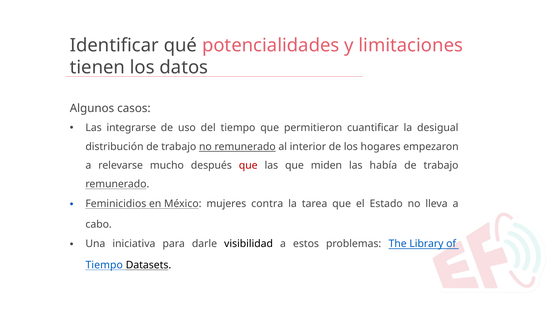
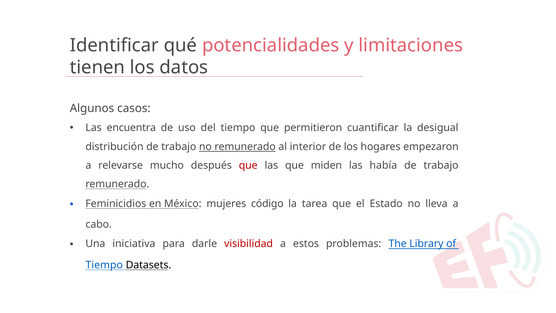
integrarse: integrarse -> encuentra (131, 128)
contra: contra -> código (267, 204)
visibilidad colour: black -> red (249, 244)
